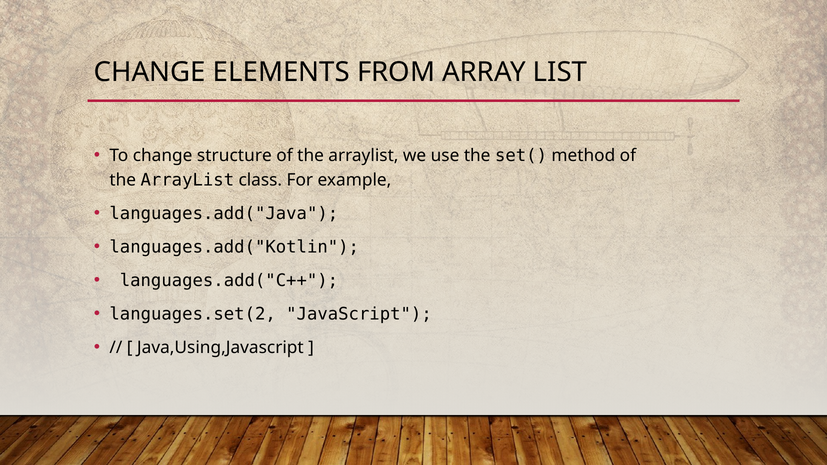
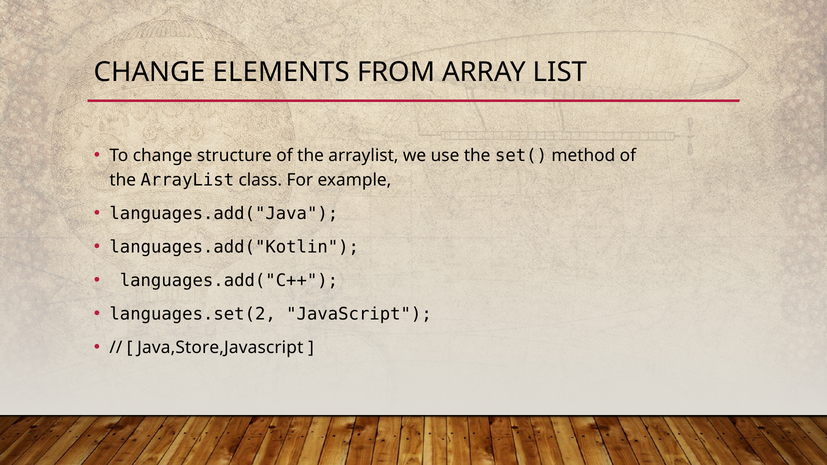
Java,Using,Javascript: Java,Using,Javascript -> Java,Store,Javascript (220, 348)
